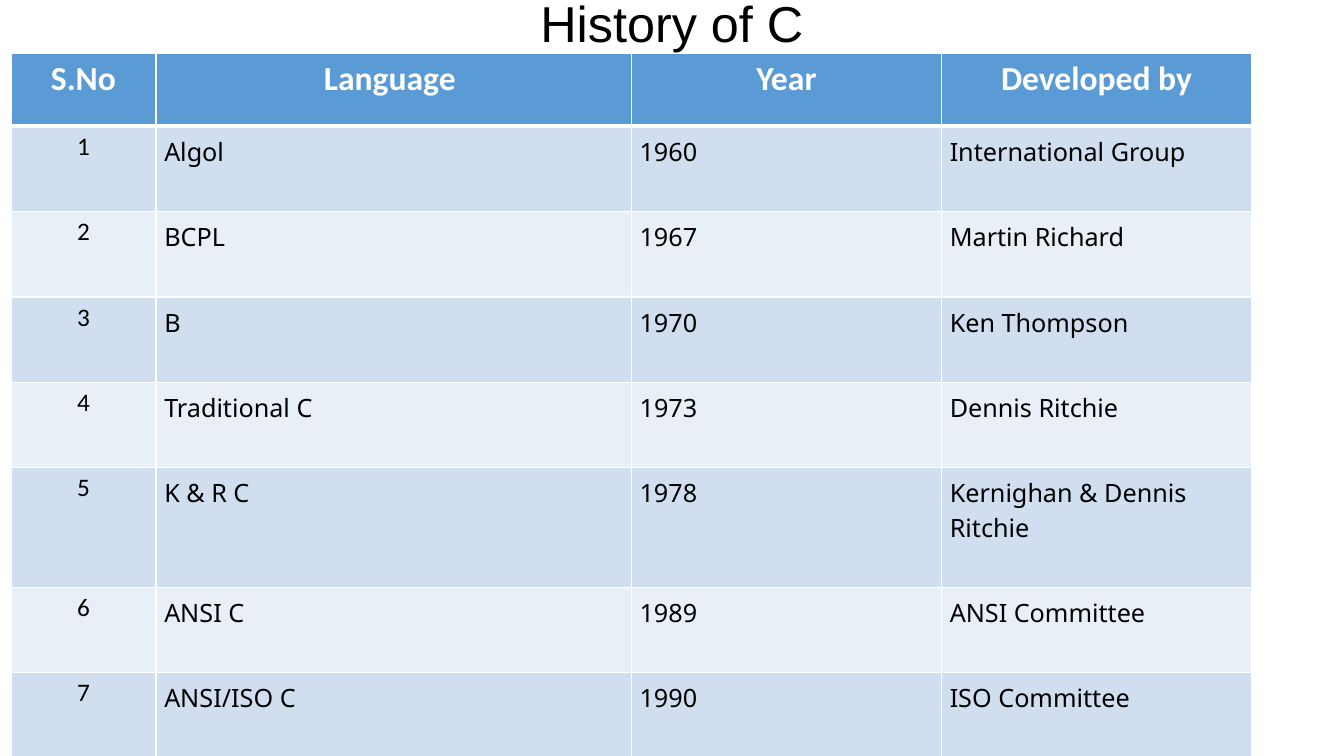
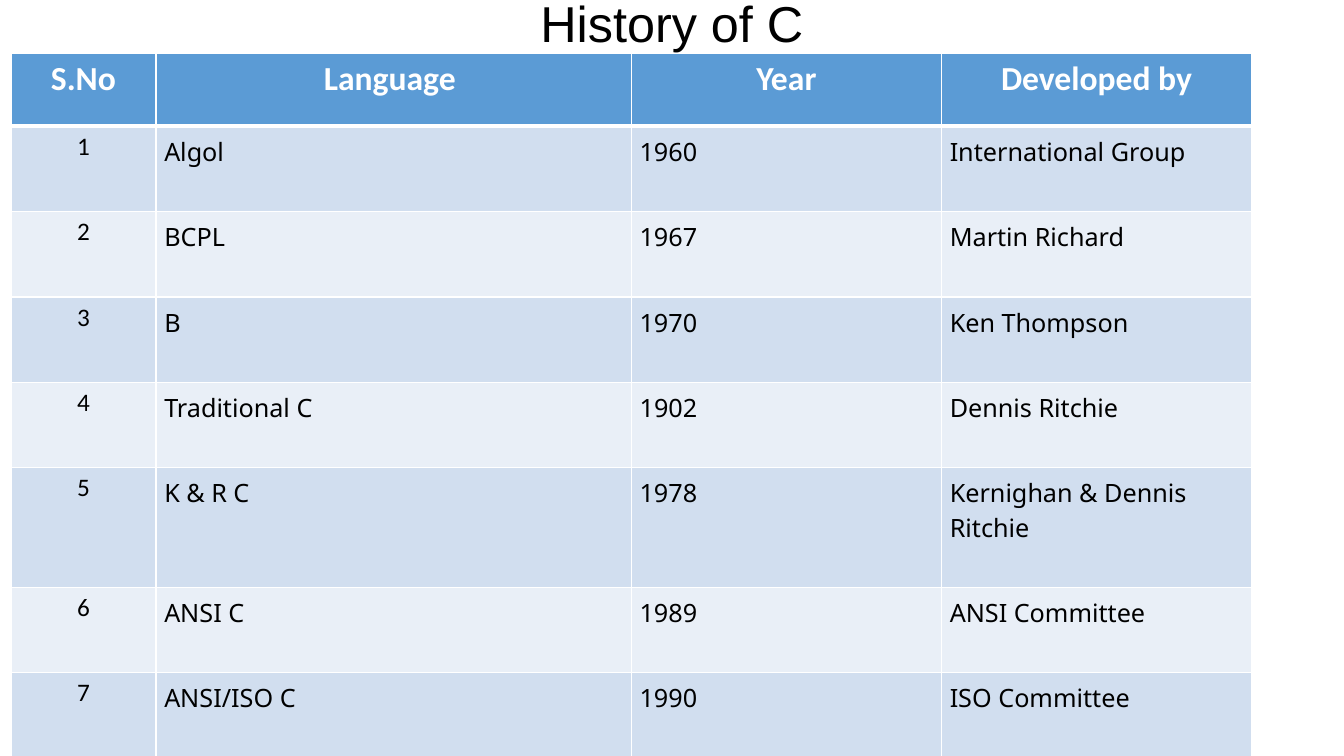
1973: 1973 -> 1902 (668, 409)
